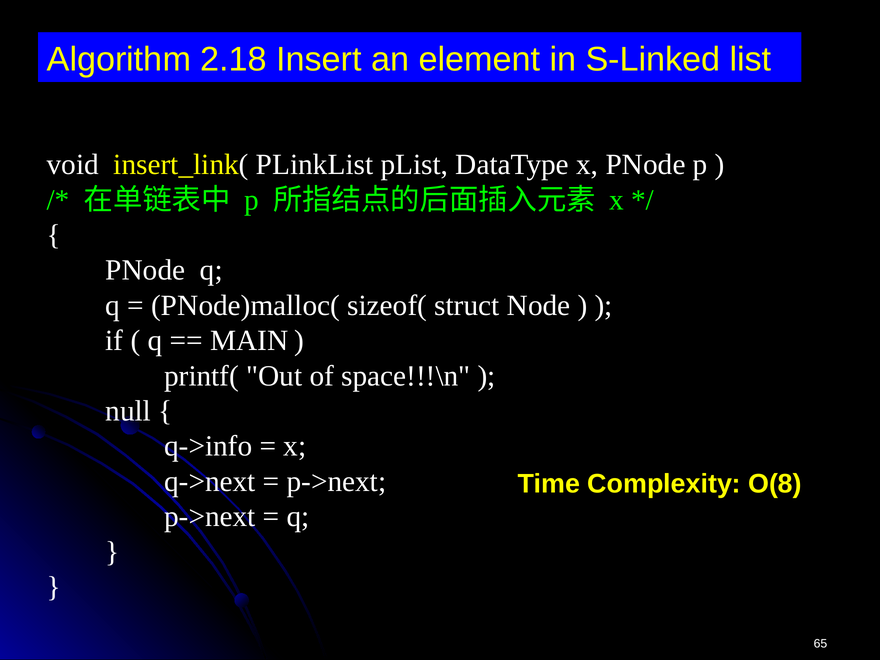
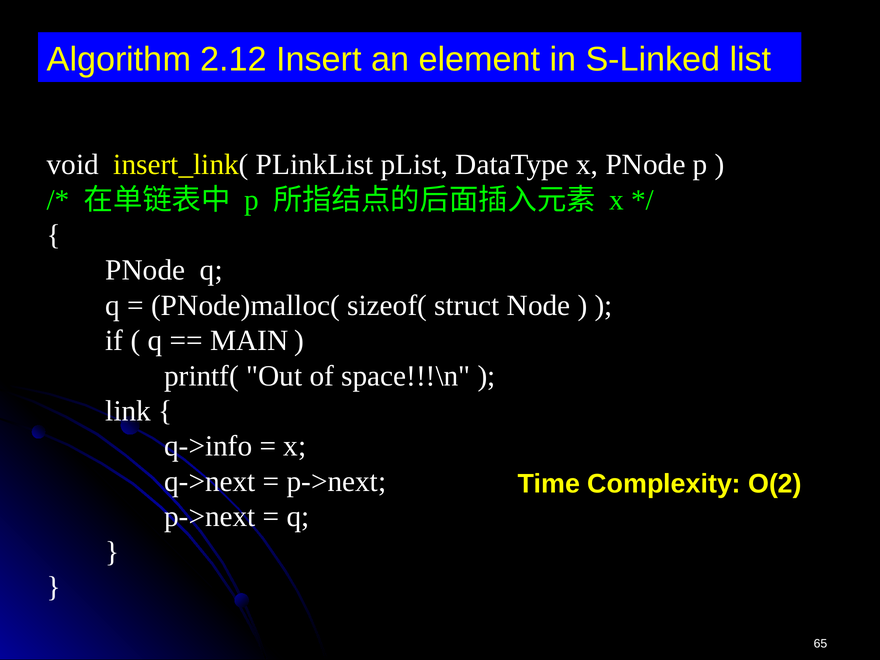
2.18: 2.18 -> 2.12 (234, 59)
null: null -> link (128, 411)
O(8: O(8 -> O(2 (775, 484)
